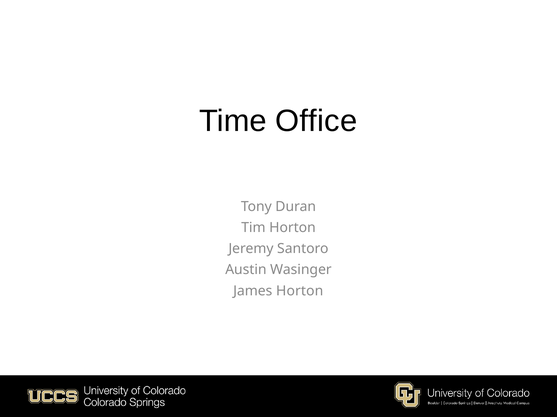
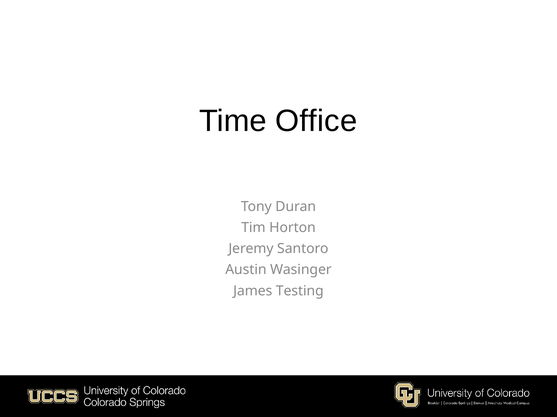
James Horton: Horton -> Testing (300, 291)
